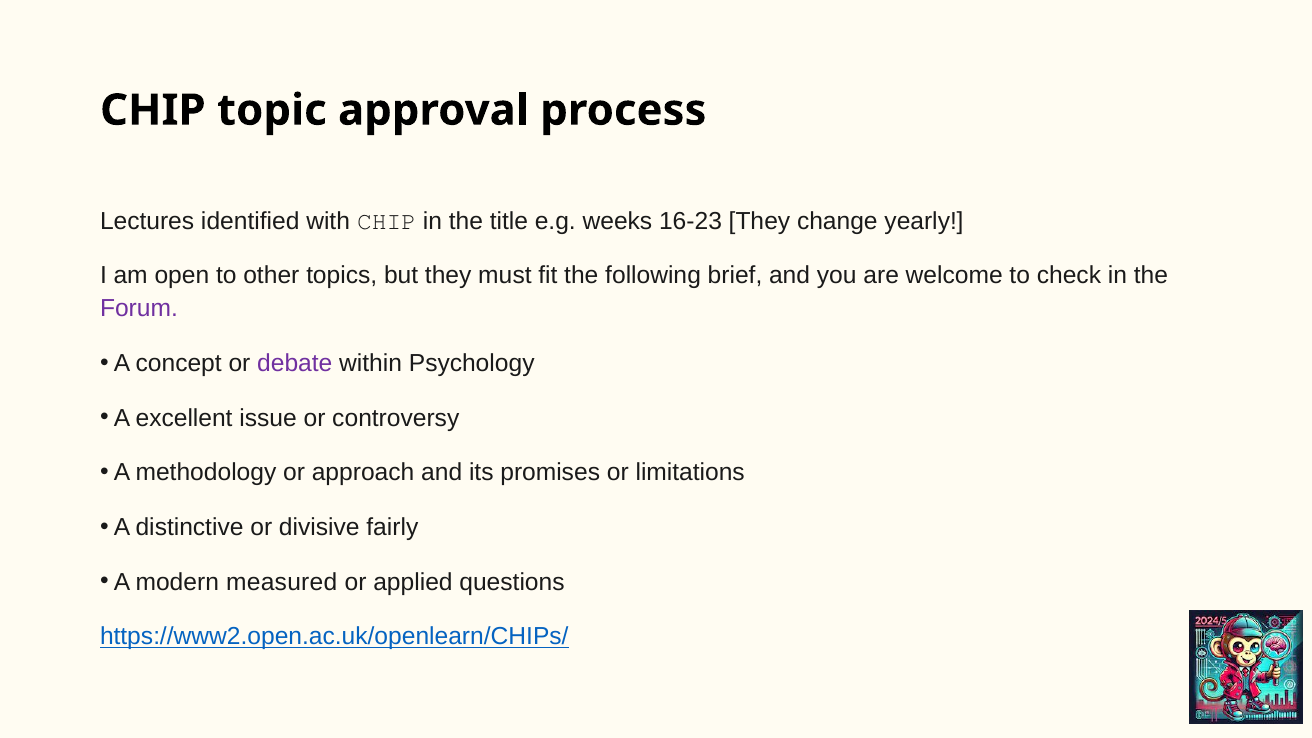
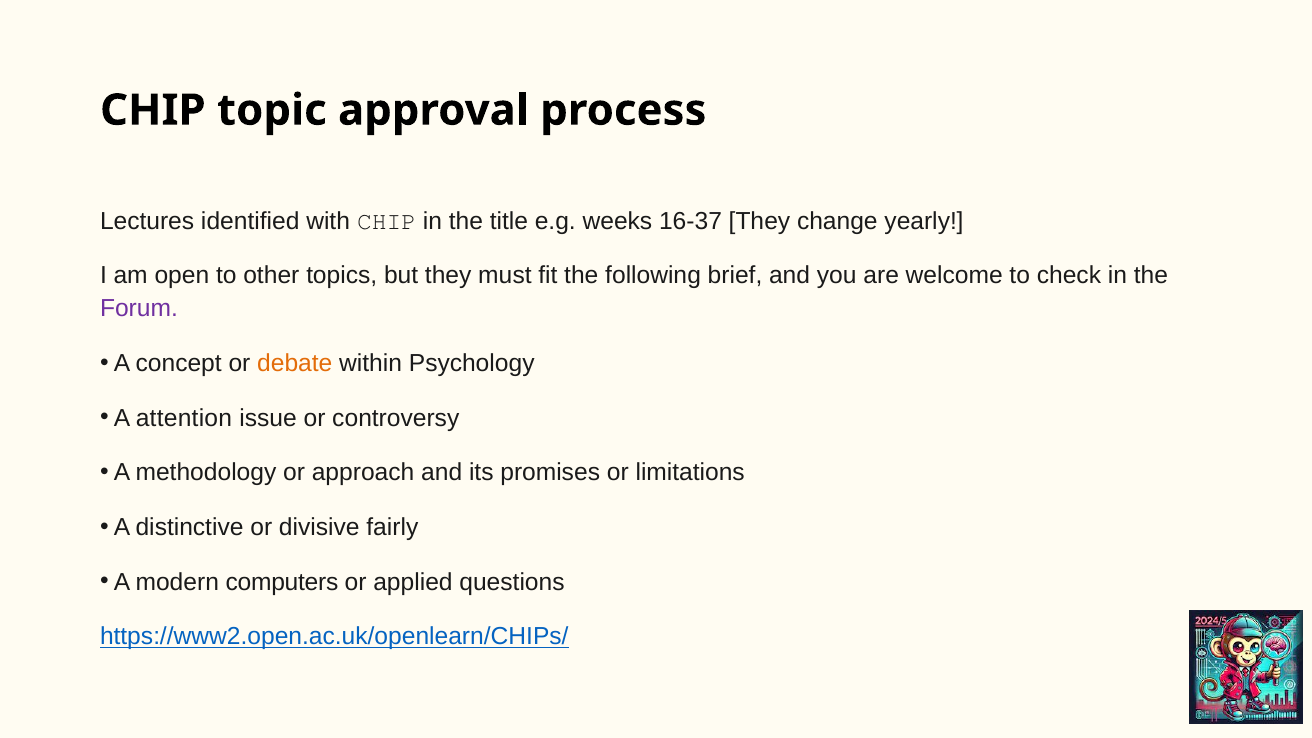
16-23: 16-23 -> 16-37 (691, 221)
debate colour: purple -> orange (295, 363)
excellent: excellent -> attention (184, 418)
measured: measured -> computers (282, 582)
